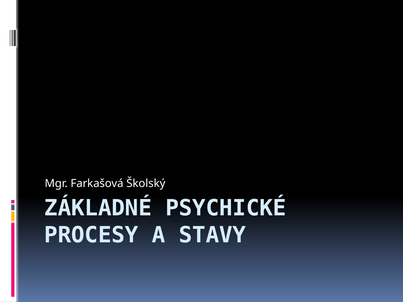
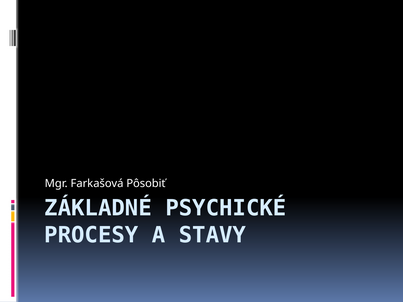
Školský: Školský -> Pôsobiť (146, 183)
